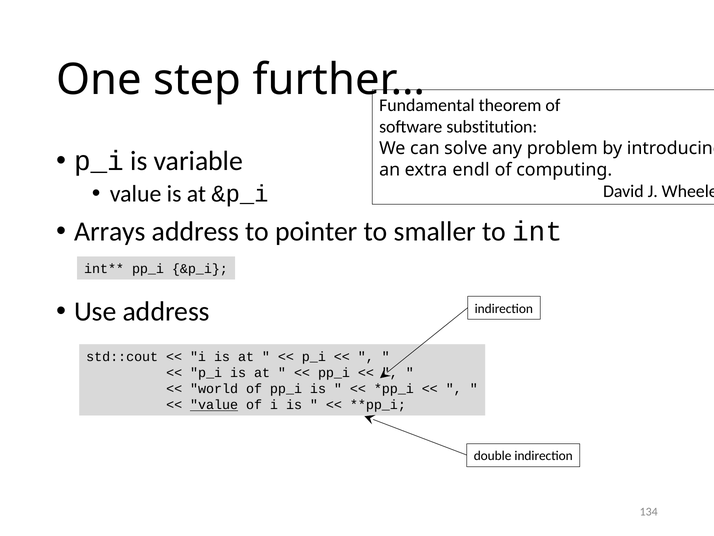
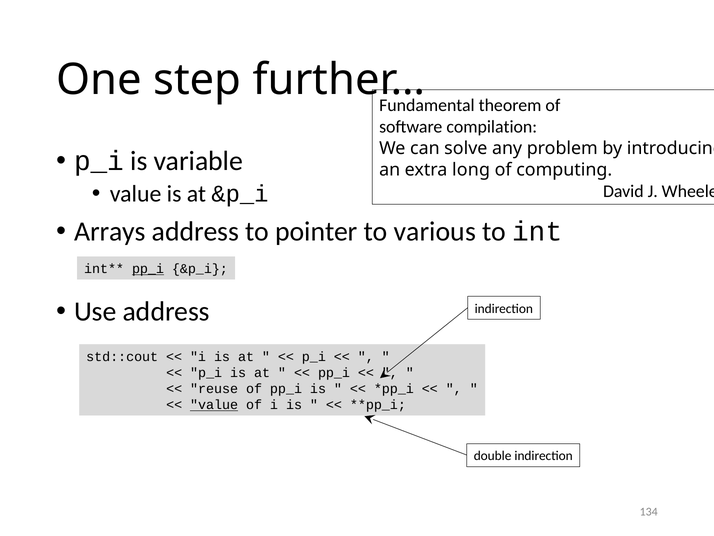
substitution: substitution -> compilation (492, 127)
endl: endl -> long (471, 170)
smaller: smaller -> various (435, 232)
pp_i underline: none -> present (148, 269)
world: world -> reuse (214, 388)
